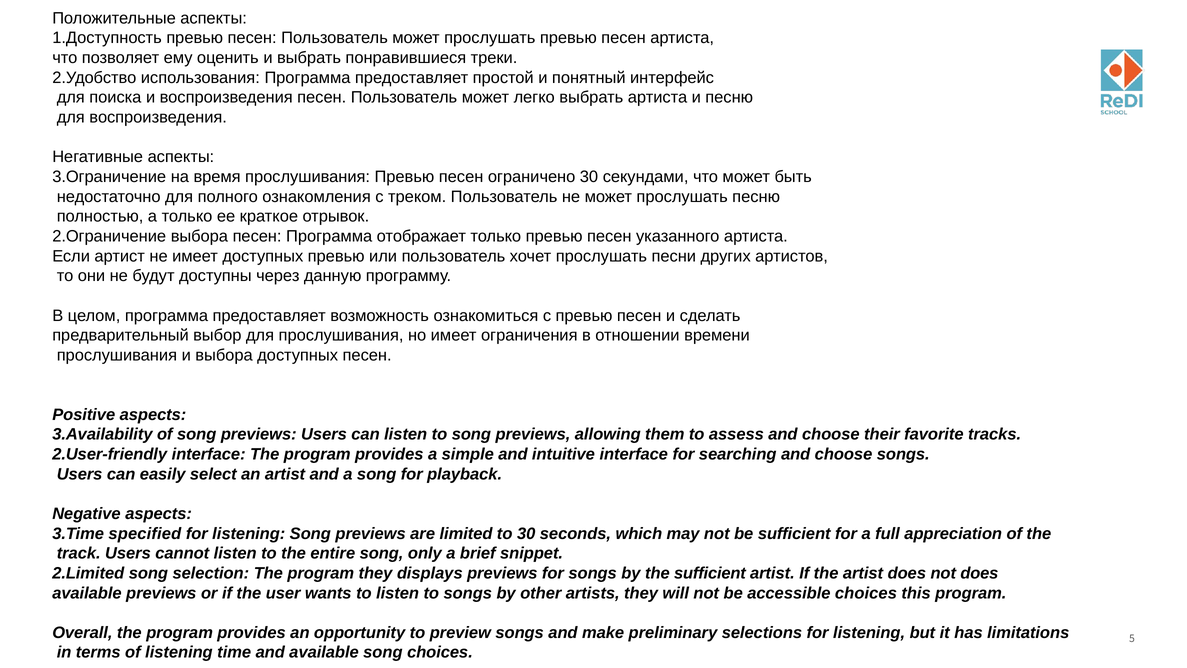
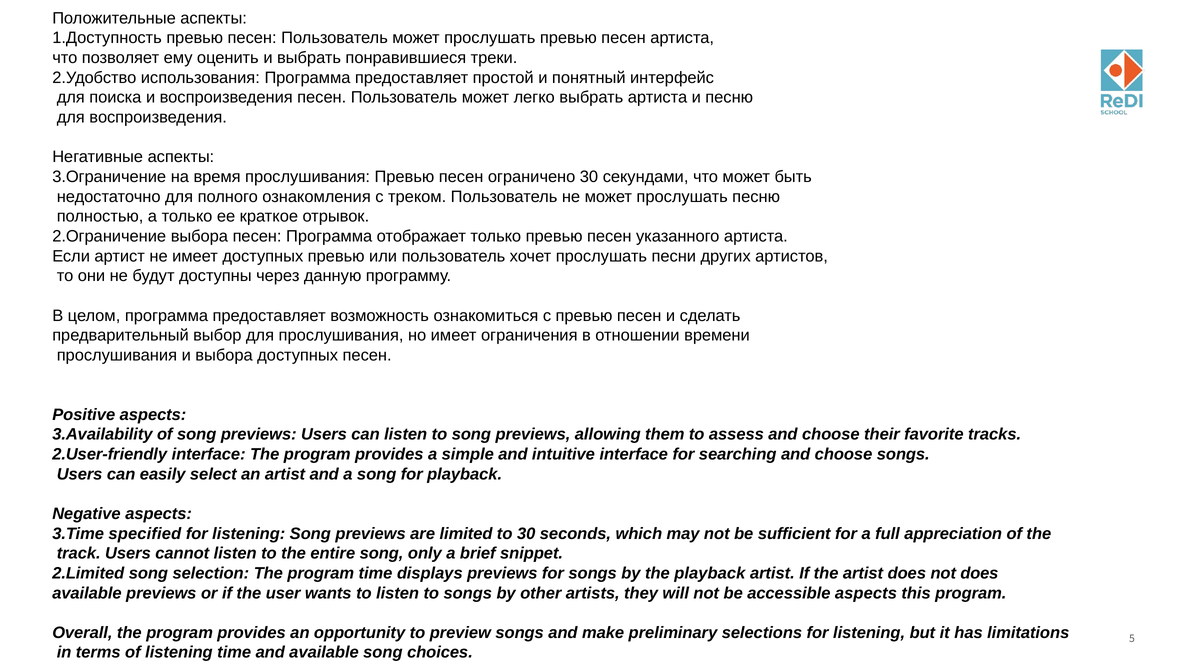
program they: they -> time (375, 573)
the sufficient: sufficient -> playback (710, 573)
accessible choices: choices -> aspects (866, 593)
